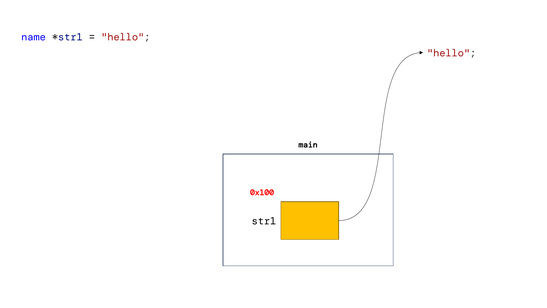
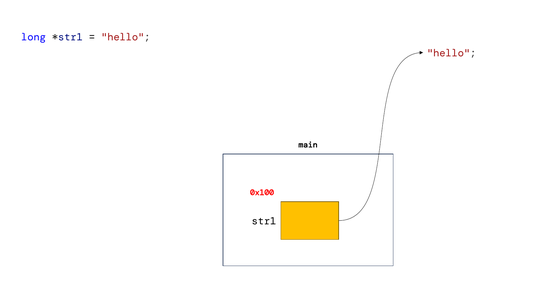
name: name -> long (34, 37)
